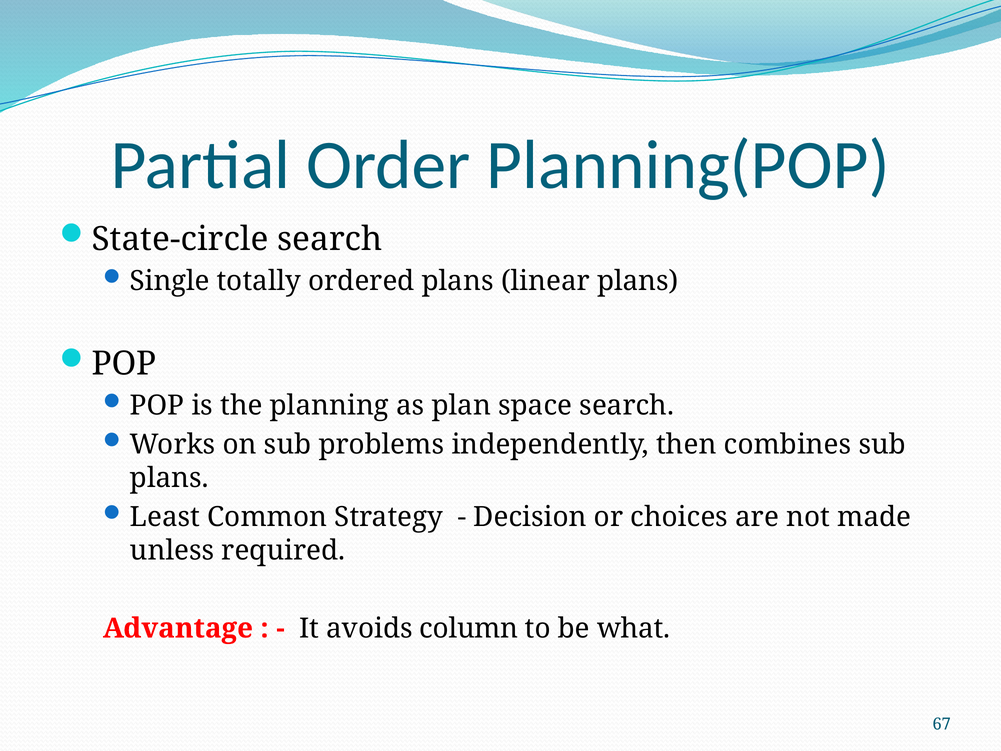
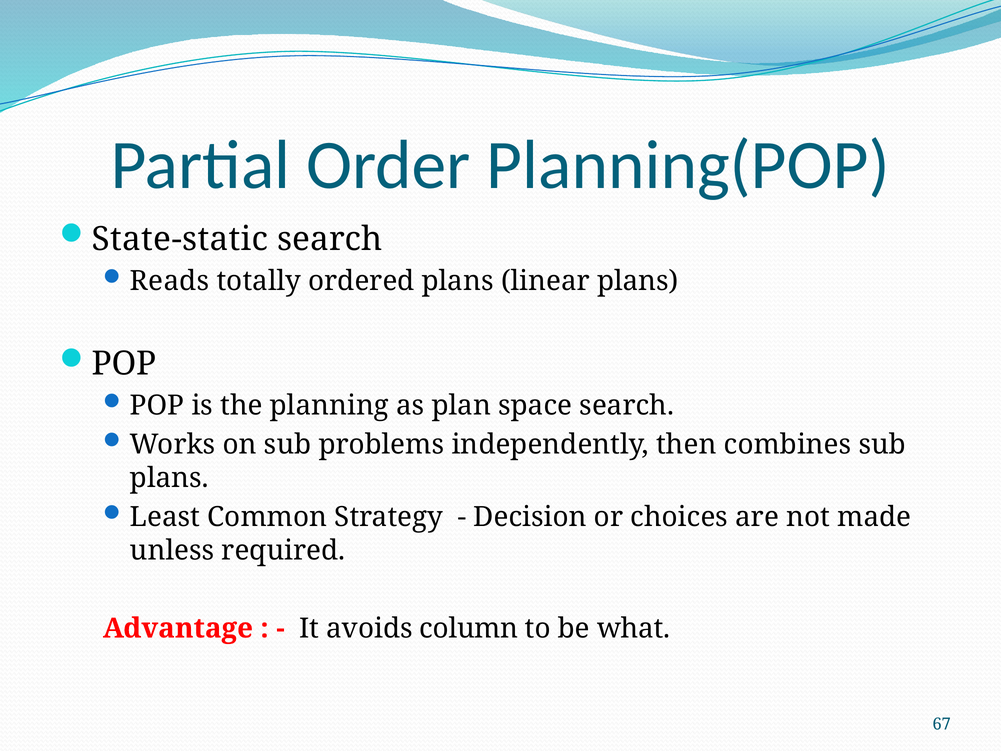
State-circle: State-circle -> State-static (180, 239)
Single: Single -> Reads (170, 281)
